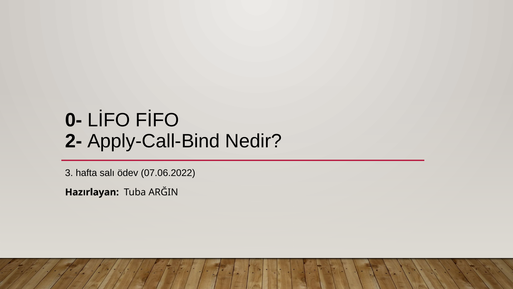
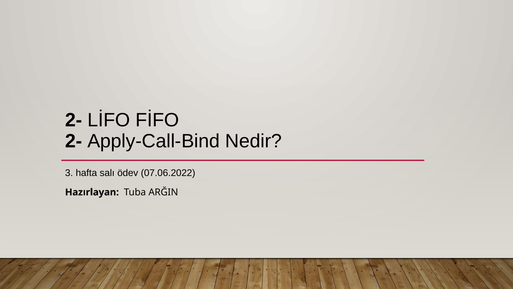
0-: 0- -> 2- (74, 120)
